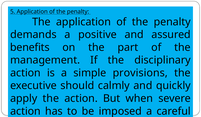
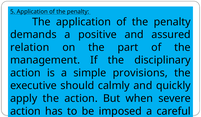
benefits: benefits -> relation (30, 47)
